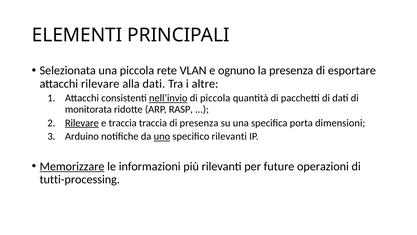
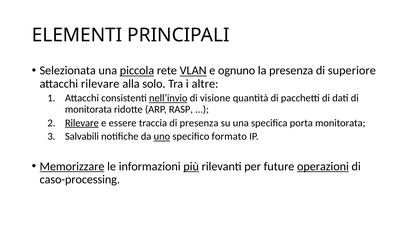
piccola underline: none -> present (137, 71)
VLAN underline: none -> present (193, 71)
esportare: esportare -> superiore (352, 71)
alla dati: dati -> solo (154, 84)
di piccola: piccola -> visione (215, 98)
e traccia: traccia -> essere (123, 123)
porta dimensioni: dimensioni -> monitorata (340, 123)
Arduino: Arduino -> Salvabili (82, 136)
specifico rilevanti: rilevanti -> formato (229, 136)
più underline: none -> present (191, 166)
operazioni underline: none -> present (323, 166)
tutti-processing: tutti-processing -> caso-processing (80, 179)
